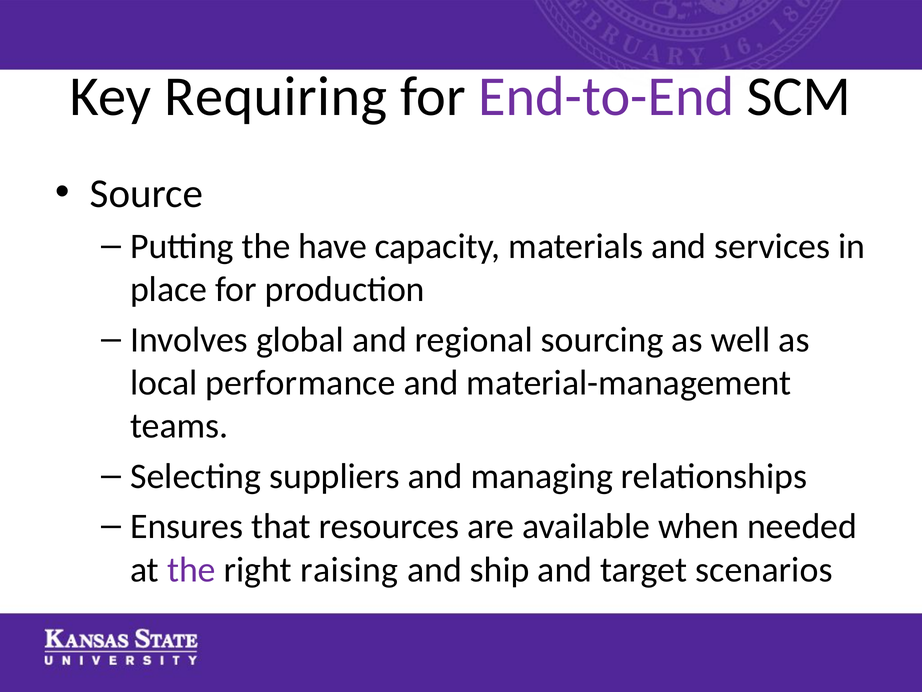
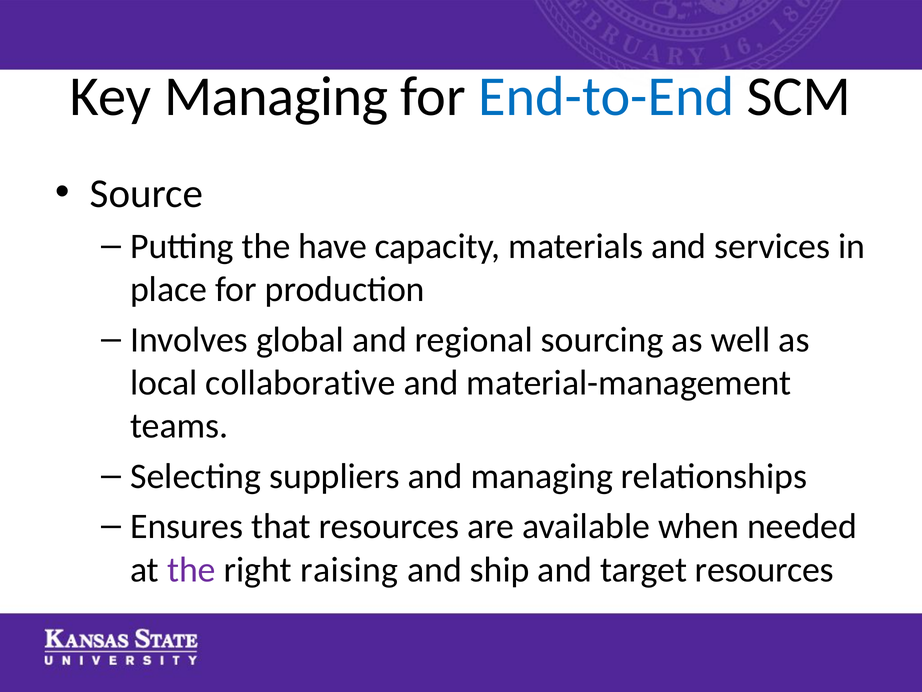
Key Requiring: Requiring -> Managing (276, 97)
End-to-End colour: purple -> blue (606, 97)
performance: performance -> collaborative (301, 383)
target scenarios: scenarios -> resources (764, 569)
